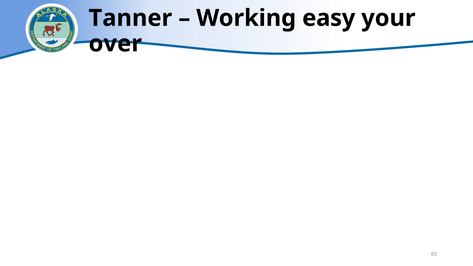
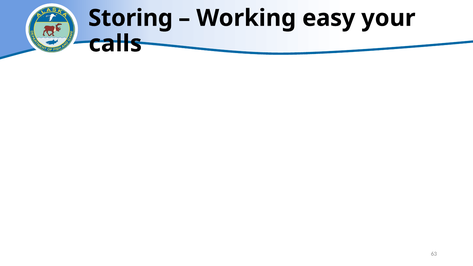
Tanner: Tanner -> Storing (131, 18)
over: over -> calls (115, 44)
